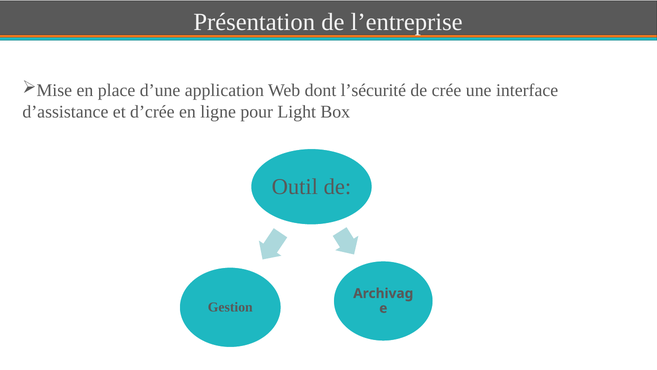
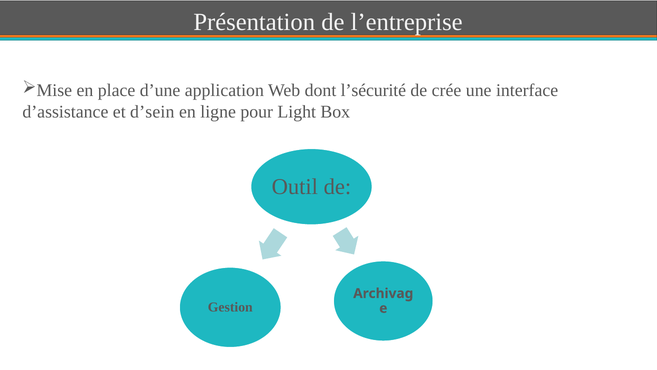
d’crée: d’crée -> d’sein (152, 112)
